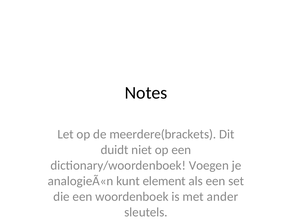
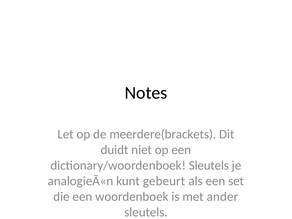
dictionary/woordenboek Voegen: Voegen -> Sleutels (209, 165)
kunt element: element -> gebeurt (164, 181)
